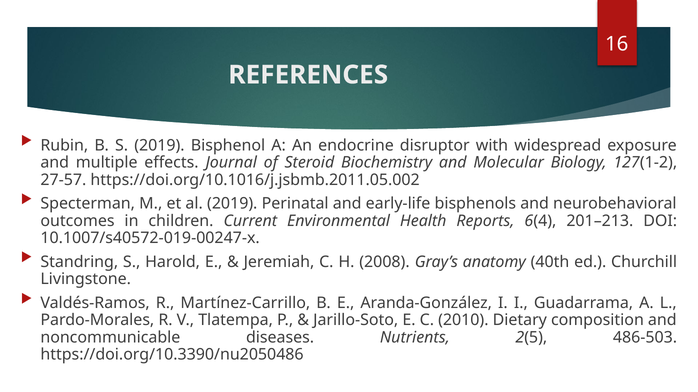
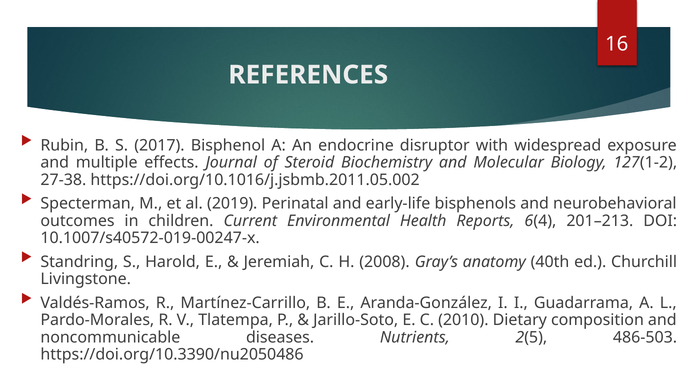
S 2019: 2019 -> 2017 (159, 146)
27-57: 27-57 -> 27-38 (63, 180)
